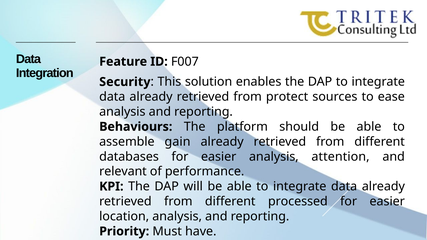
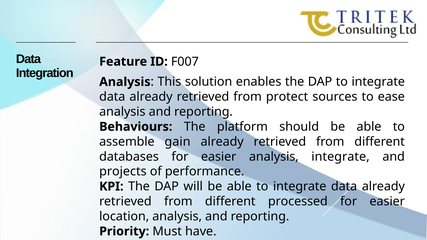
Security: Security -> Analysis (125, 82)
analysis attention: attention -> integrate (340, 157)
relevant: relevant -> projects (123, 172)
